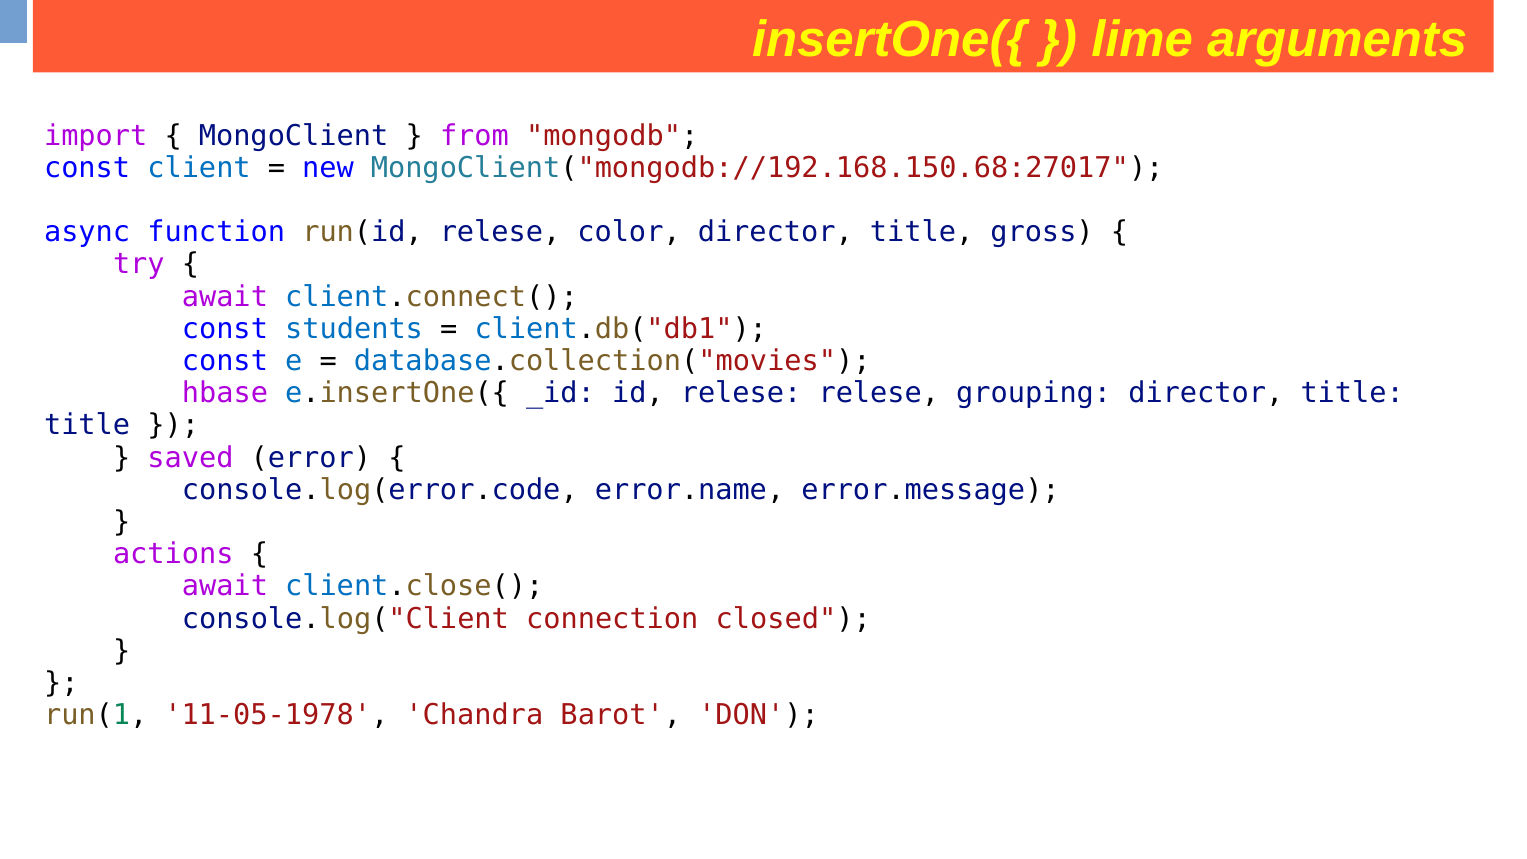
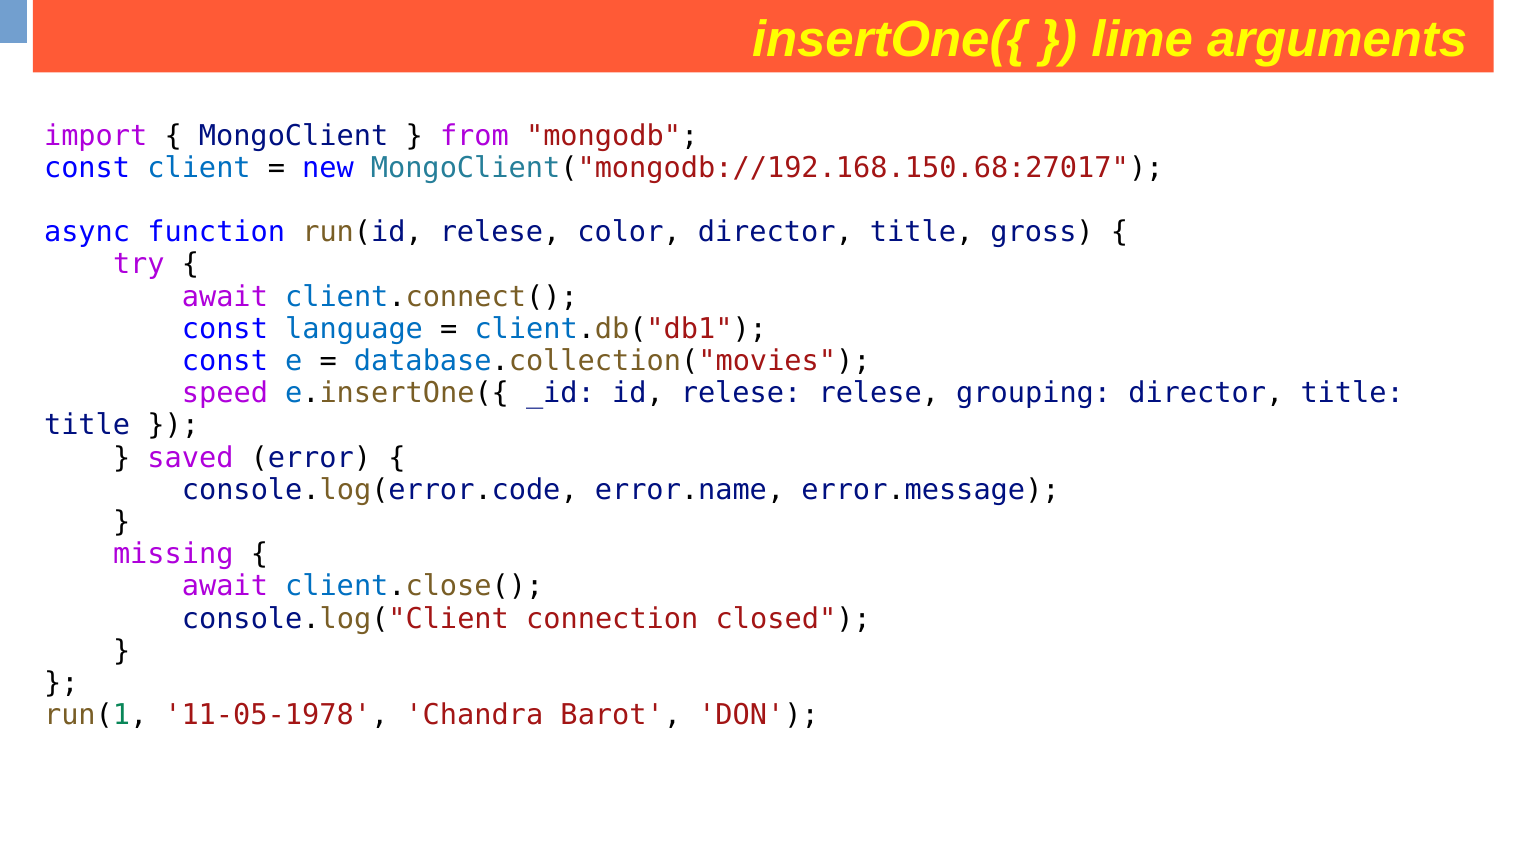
students: students -> language (354, 329)
hbase: hbase -> speed (225, 393)
actions: actions -> missing (173, 554)
